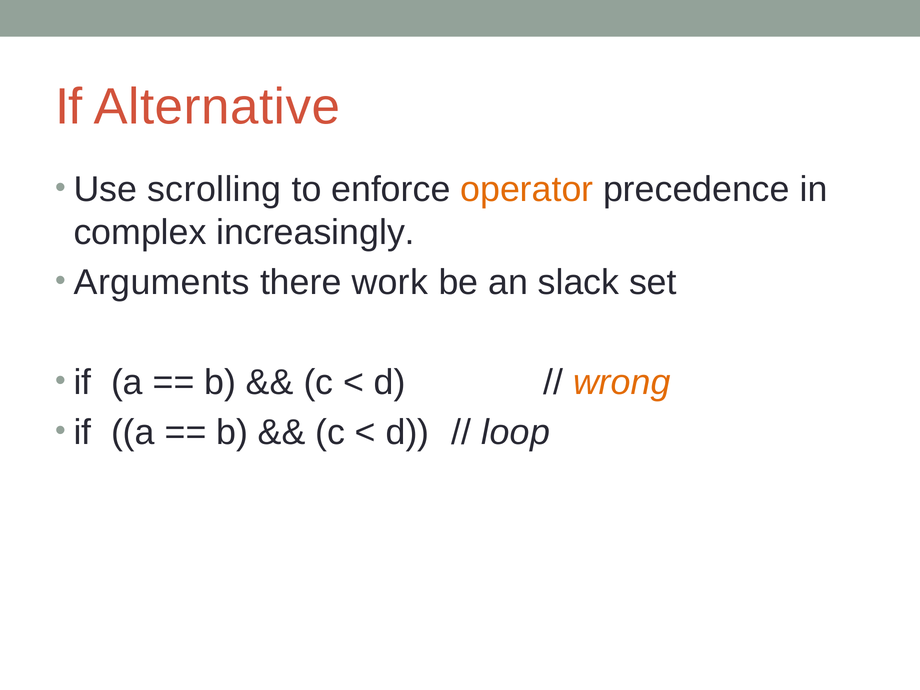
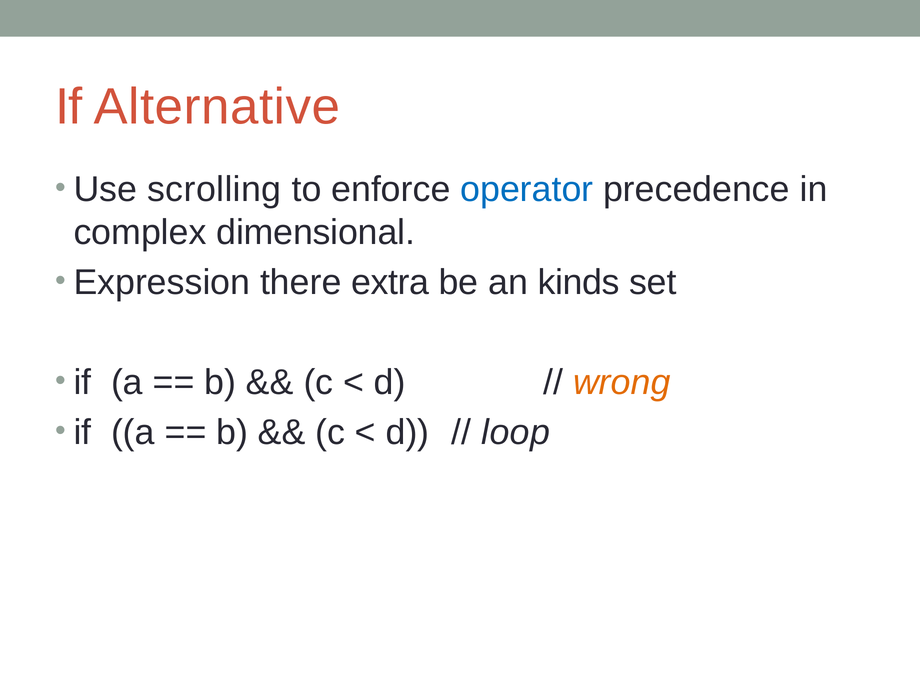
operator colour: orange -> blue (527, 190)
increasingly: increasingly -> dimensional (316, 232)
Arguments: Arguments -> Expression (162, 282)
work: work -> extra (390, 282)
slack: slack -> kinds (579, 282)
